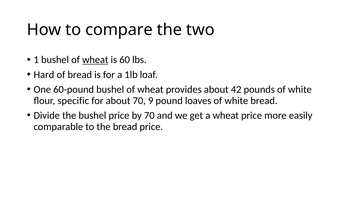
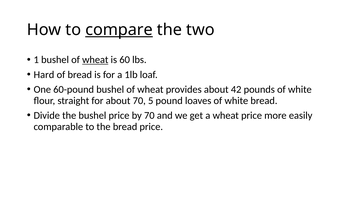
compare underline: none -> present (119, 30)
specific: specific -> straight (73, 101)
9: 9 -> 5 (151, 101)
